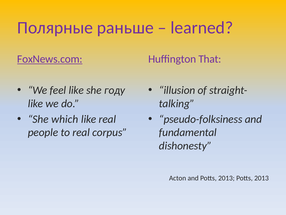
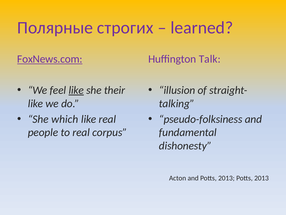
раньше: раньше -> строгих (125, 28)
That: That -> Talk (210, 59)
like underline: none -> present (76, 90)
году: году -> their (115, 90)
